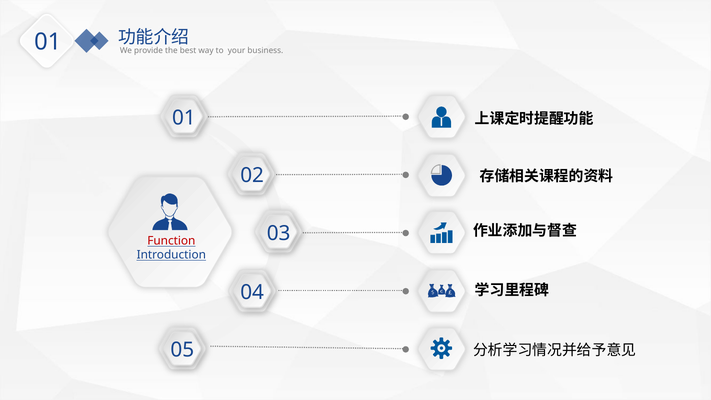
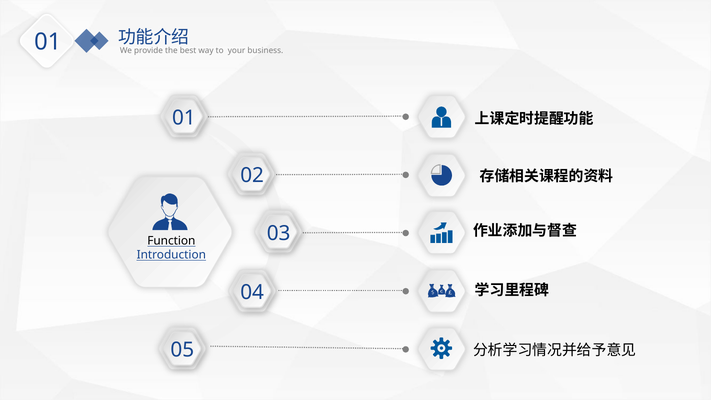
Function colour: red -> black (171, 241)
